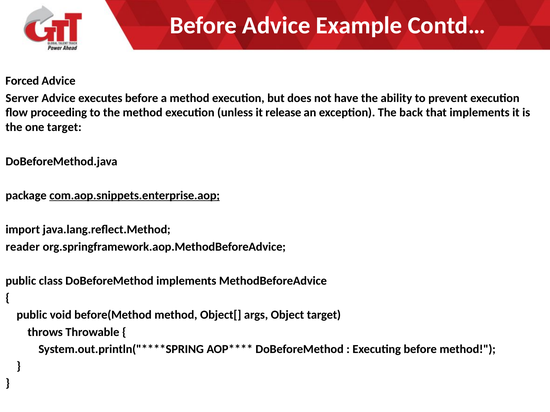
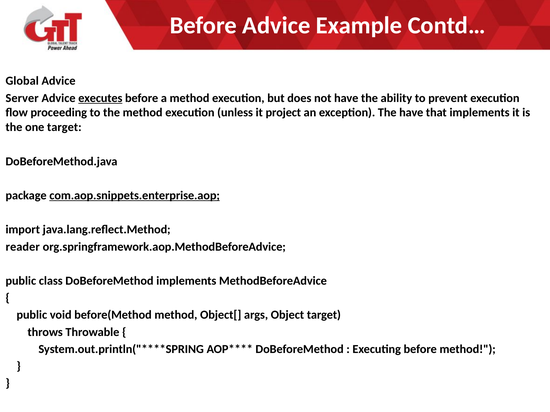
Forced: Forced -> Global (22, 81)
executes underline: none -> present (100, 98)
release: release -> project (283, 113)
The back: back -> have (411, 113)
